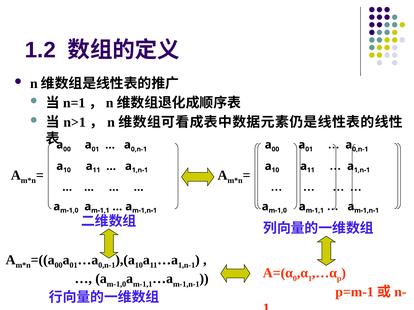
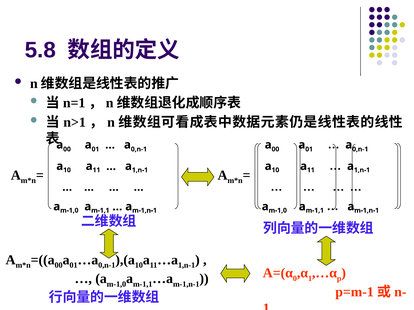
1.2: 1.2 -> 5.8 (40, 50)
